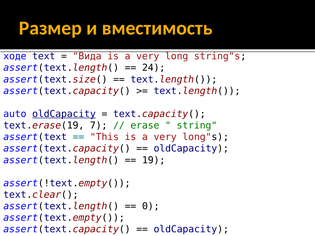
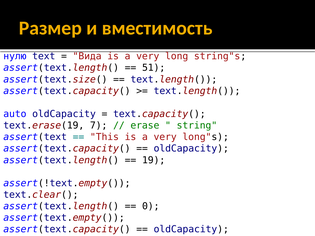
ходе: ходе -> нулю (15, 56)
24: 24 -> 51 (154, 68)
oldCapacity underline: present -> none (64, 114)
